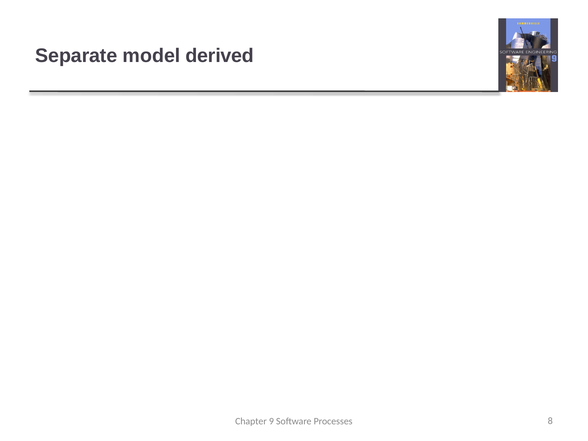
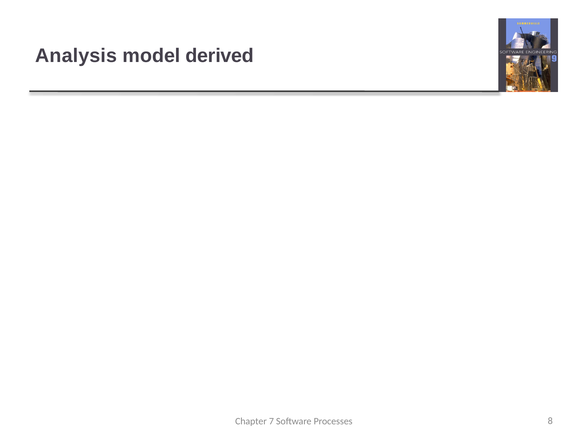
Separate: Separate -> Analysis (76, 56)
9: 9 -> 7 (271, 421)
